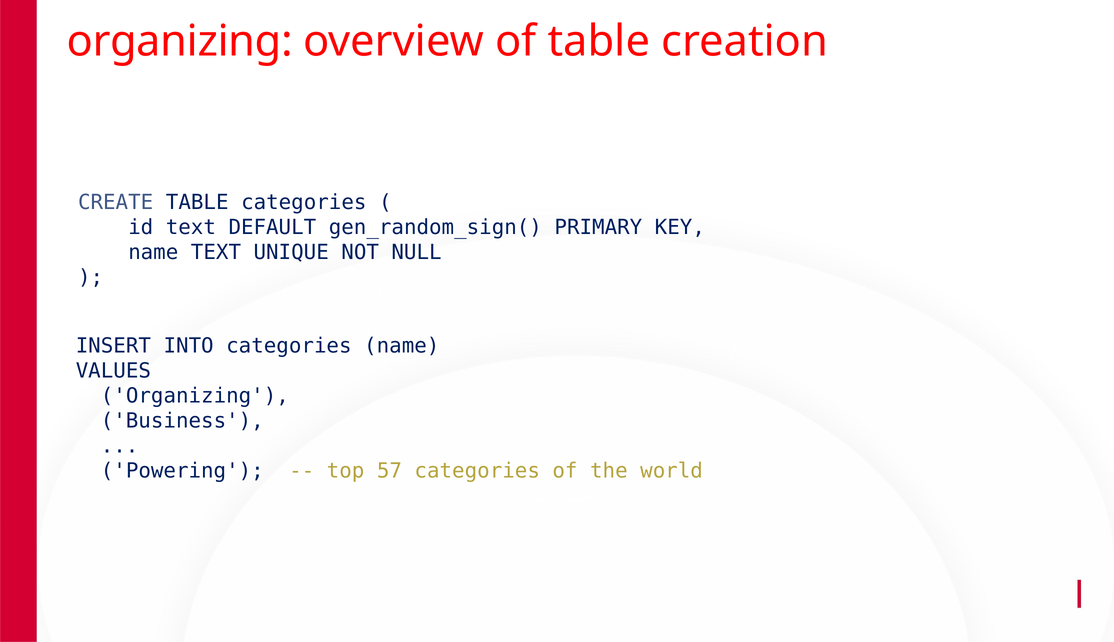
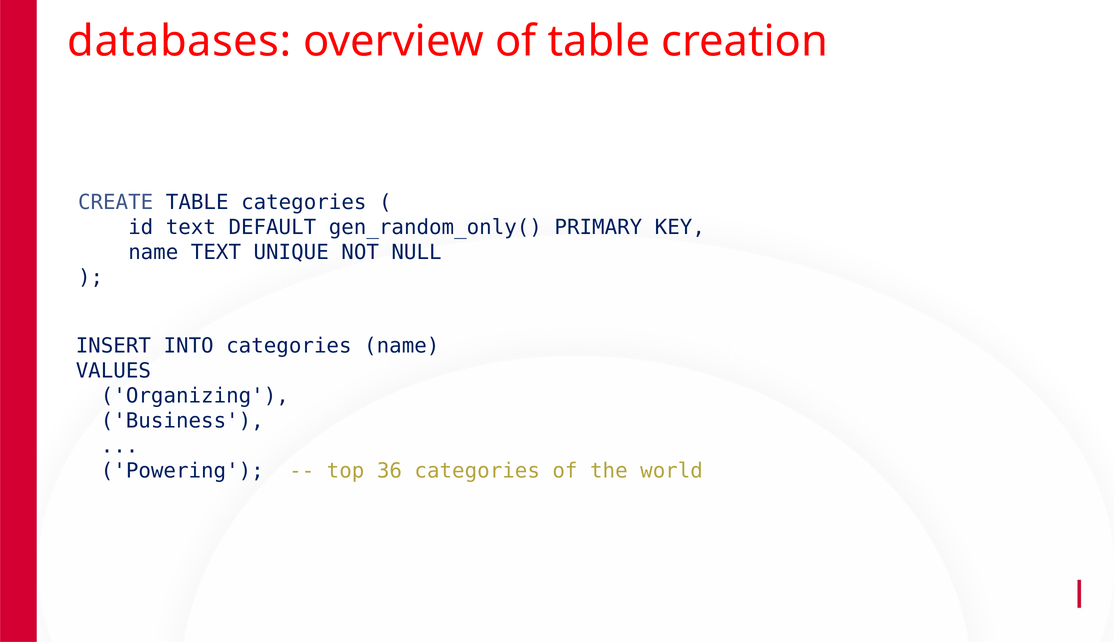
organizing: organizing -> databases (179, 42)
gen_random_sign(: gen_random_sign( -> gen_random_only( (435, 227)
57: 57 -> 36 (389, 471)
